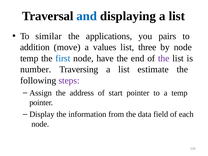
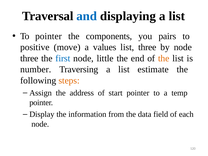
To similar: similar -> pointer (49, 36)
applications: applications -> components (109, 36)
addition: addition -> positive (35, 47)
temp: temp -> three (29, 58)
have: have -> little (105, 58)
the colour: purple -> orange (164, 58)
steps colour: purple -> orange (69, 81)
